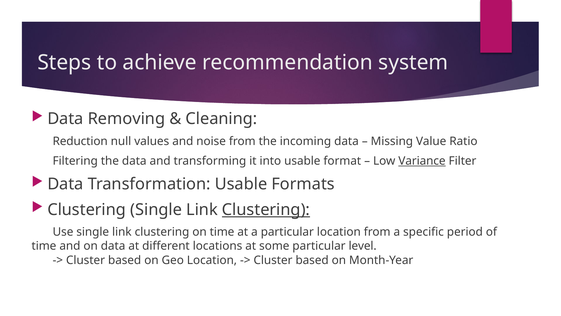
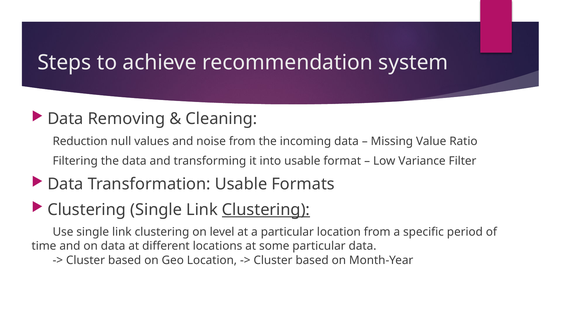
Variance underline: present -> none (422, 161)
on time: time -> level (222, 232)
particular level: level -> data (363, 246)
